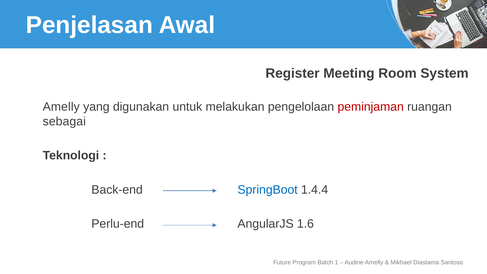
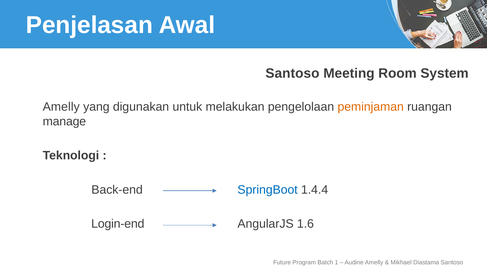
Register: Register -> Santoso (292, 73)
peminjaman colour: red -> orange (371, 107)
sebagai: sebagai -> manage (64, 121)
Perlu-end: Perlu-end -> Login-end (118, 224)
